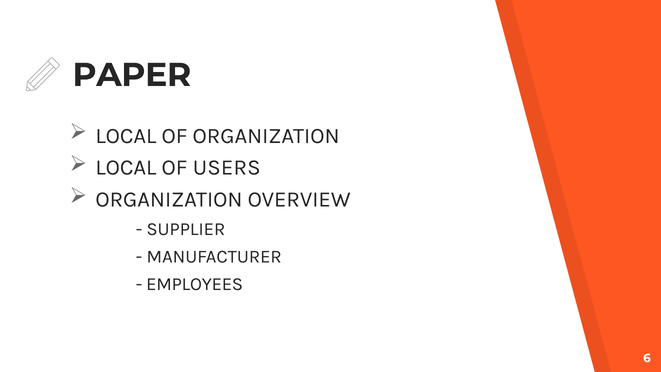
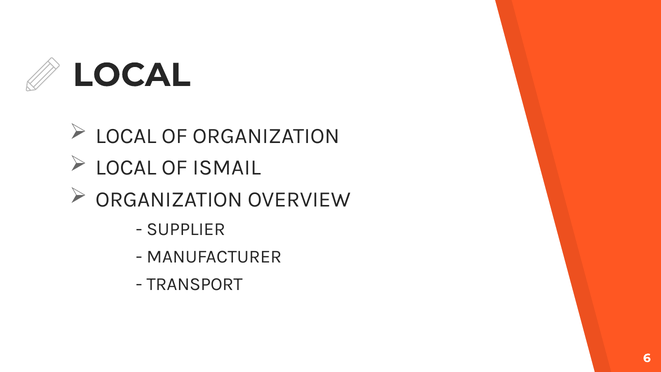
PAPER: PAPER -> LOCAL (132, 75)
USERS: USERS -> ISMAIL (227, 168)
EMPLOYEES: EMPLOYEES -> TRANSPORT (195, 284)
